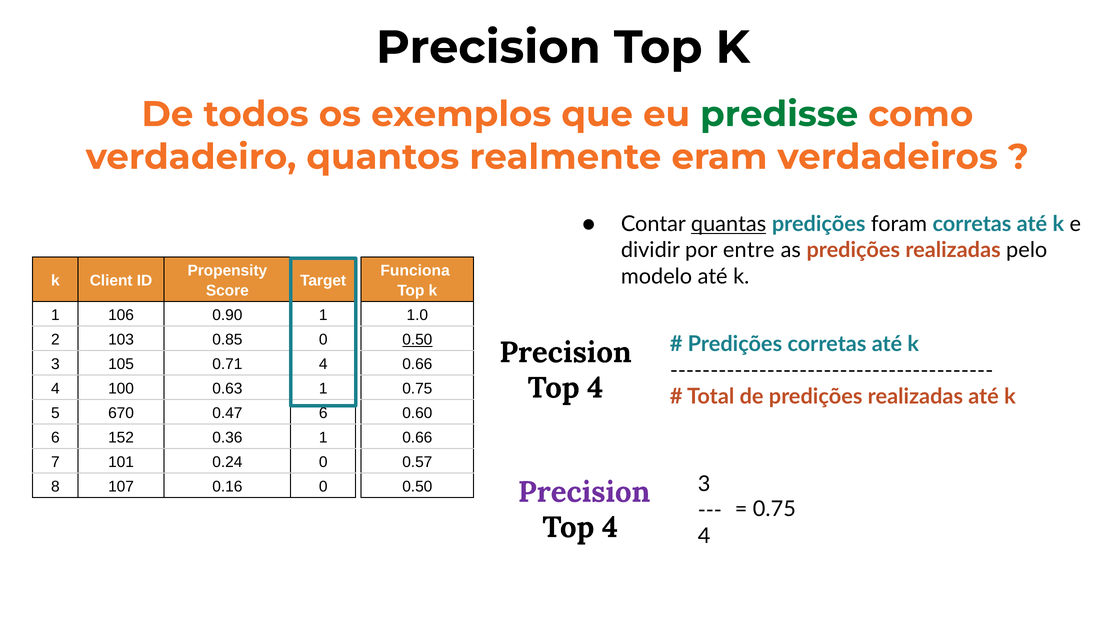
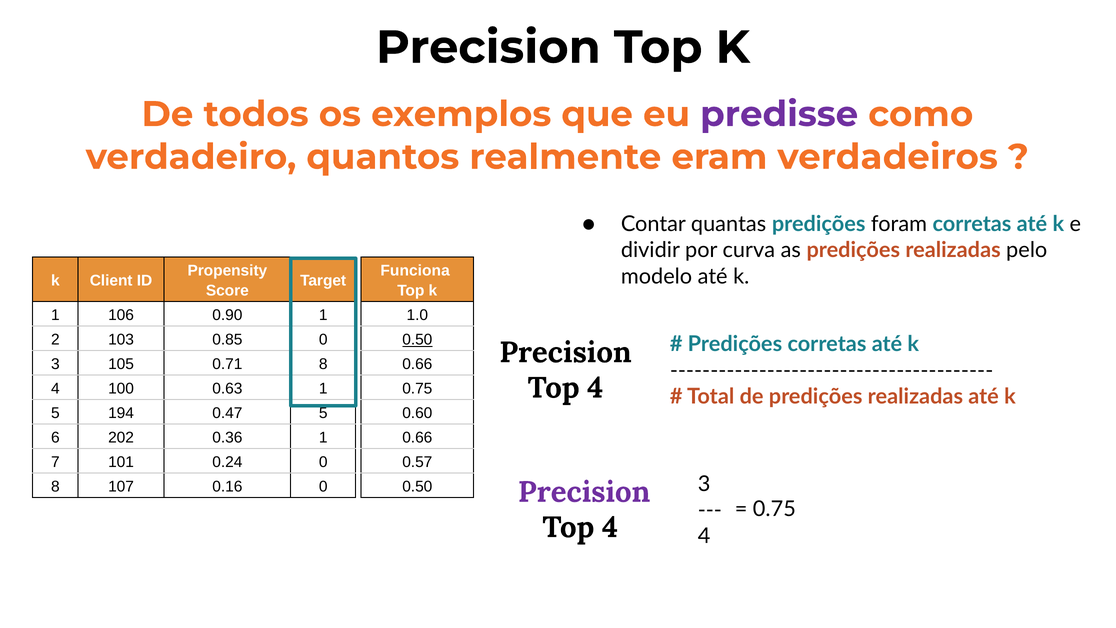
predisse colour: green -> purple (779, 114)
quantas underline: present -> none (729, 224)
entre: entre -> curva (749, 250)
0.71 4: 4 -> 8 (323, 364)
670: 670 -> 194 (121, 413)
0.47 6: 6 -> 5 (323, 413)
152: 152 -> 202 (121, 438)
